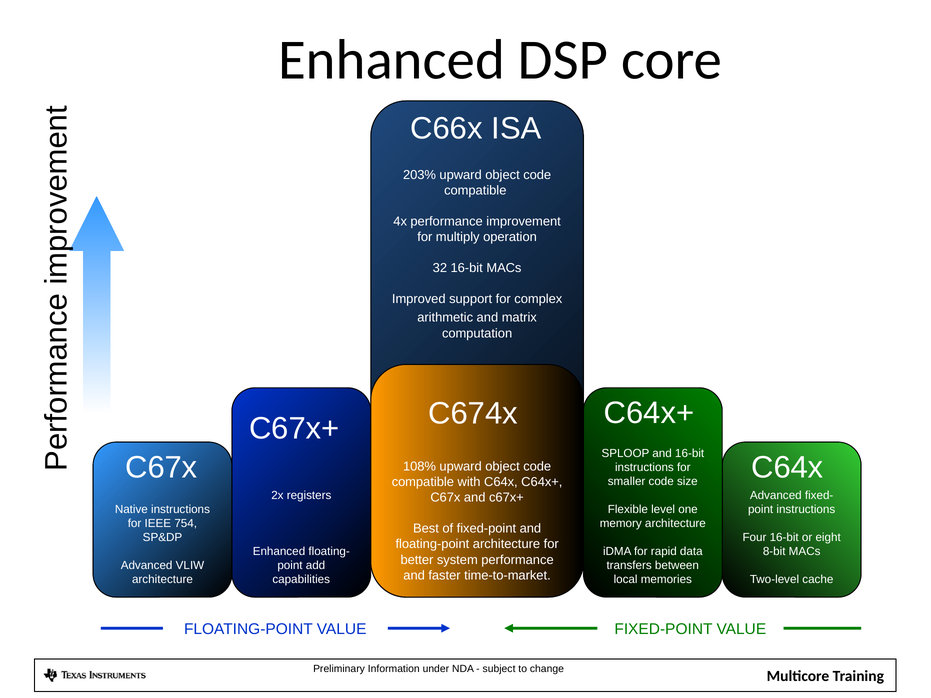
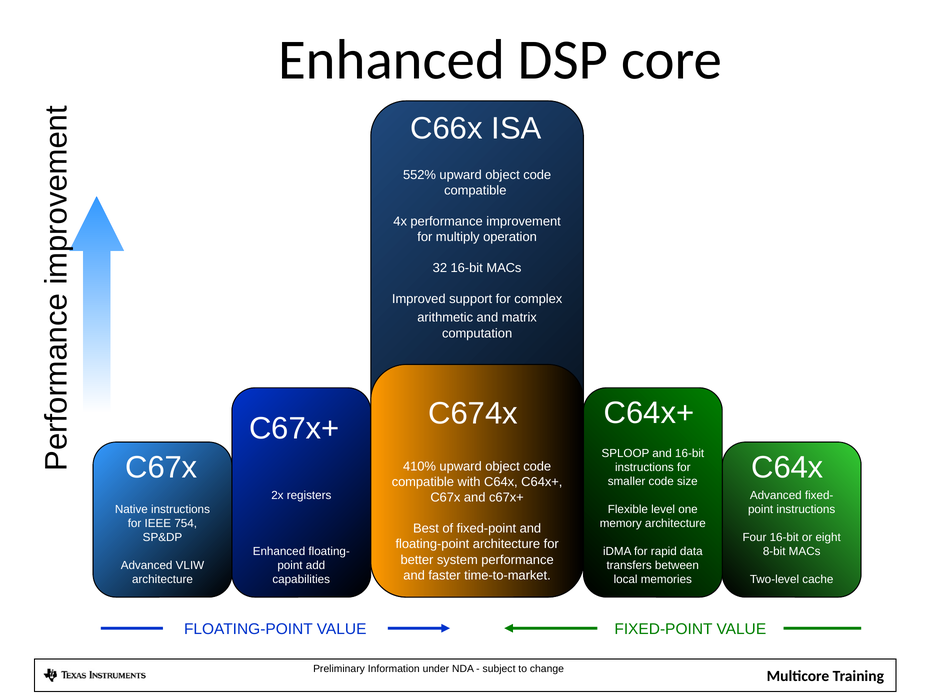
203%: 203% -> 552% (419, 175)
108%: 108% -> 410% (419, 467)
